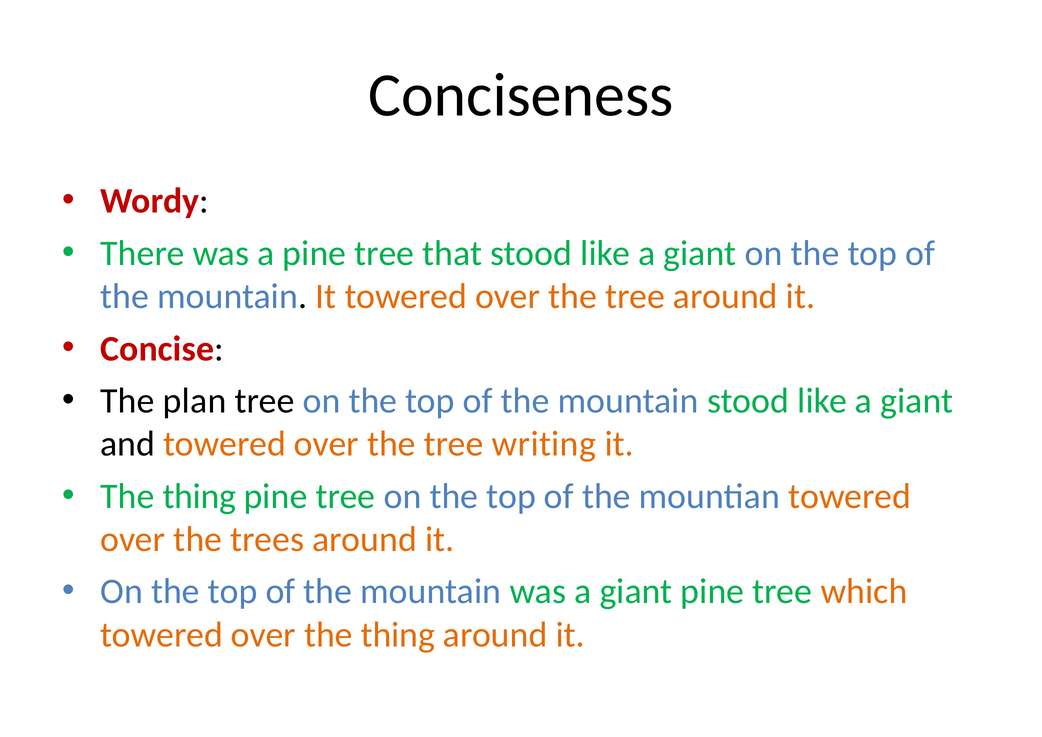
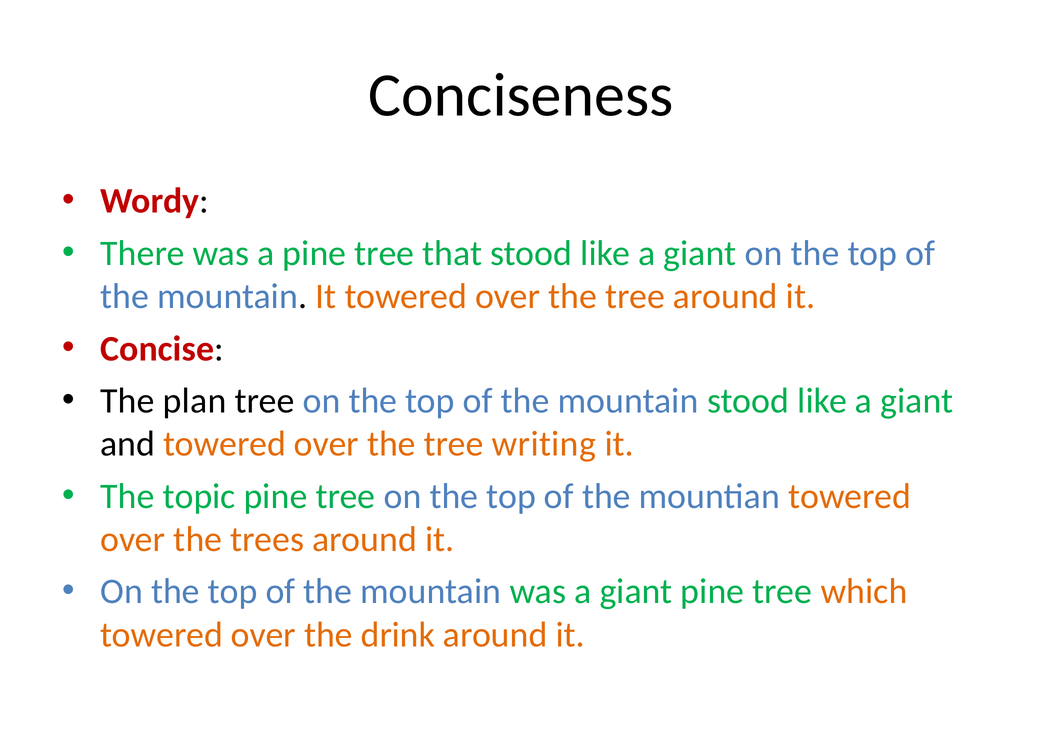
thing: thing -> topic (199, 496)
over the thing: thing -> drink (398, 635)
